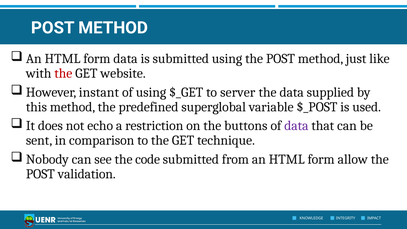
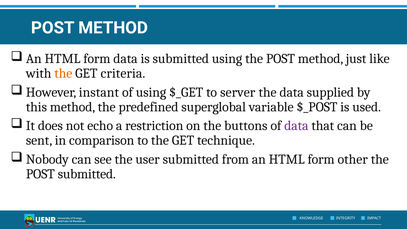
the colour: red -> orange (63, 73)
website: website -> criteria (123, 73)
code: code -> user (148, 159)
allow: allow -> other (353, 159)
POST validation: validation -> submitted (87, 174)
